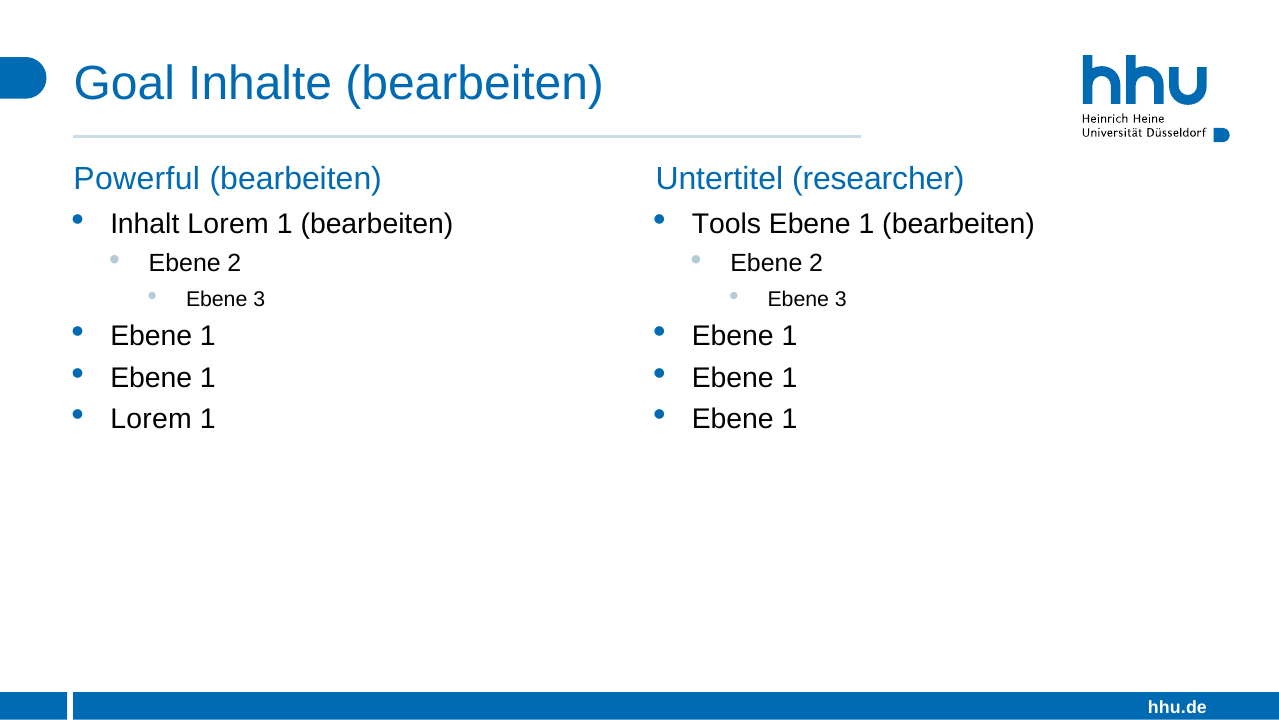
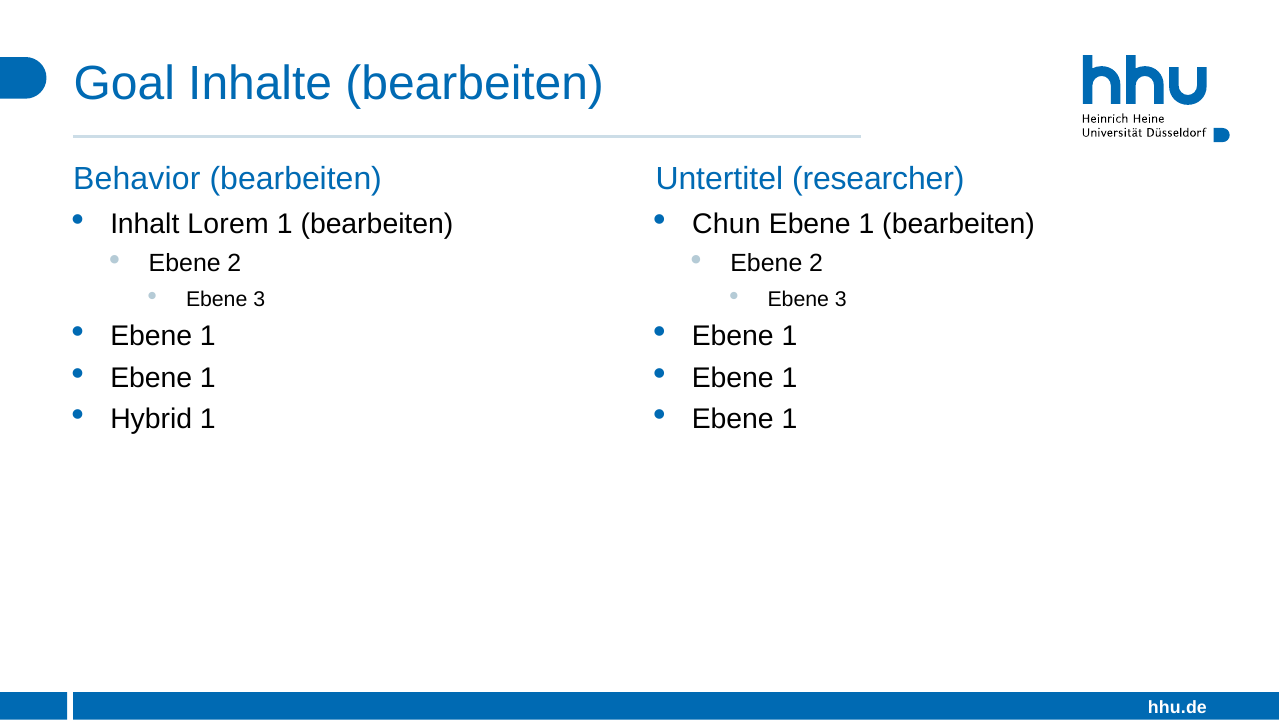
Powerful: Powerful -> Behavior (137, 179)
Tools: Tools -> Chun (726, 224)
Lorem: Lorem -> Hybrid (151, 419)
